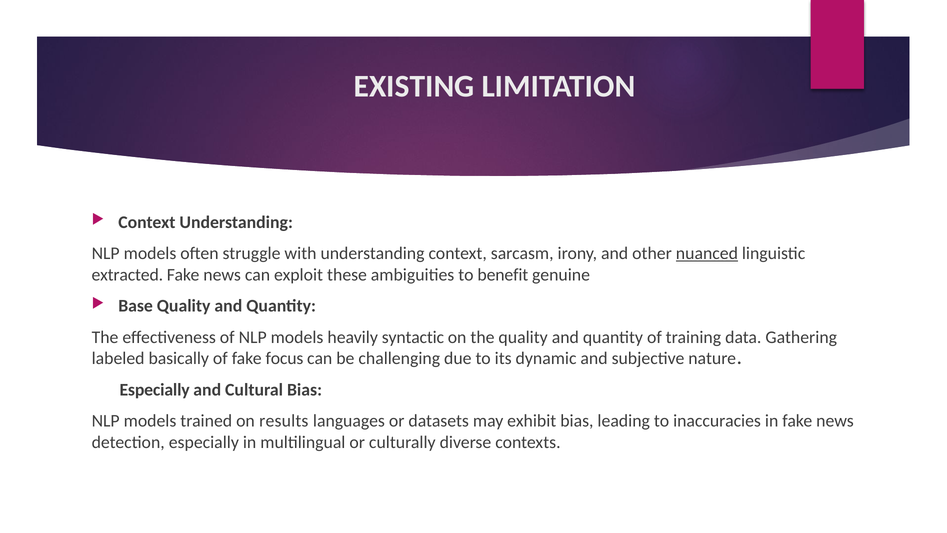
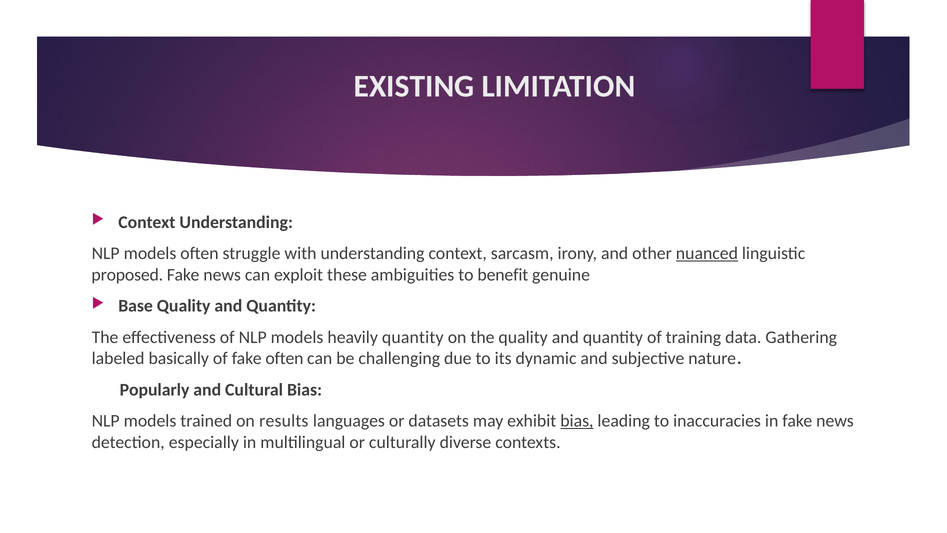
extracted: extracted -> proposed (127, 275)
heavily syntactic: syntactic -> quantity (413, 337)
fake focus: focus -> often (284, 358)
Especially: Especially -> Popularly (155, 390)
bias underline: none -> present (577, 421)
